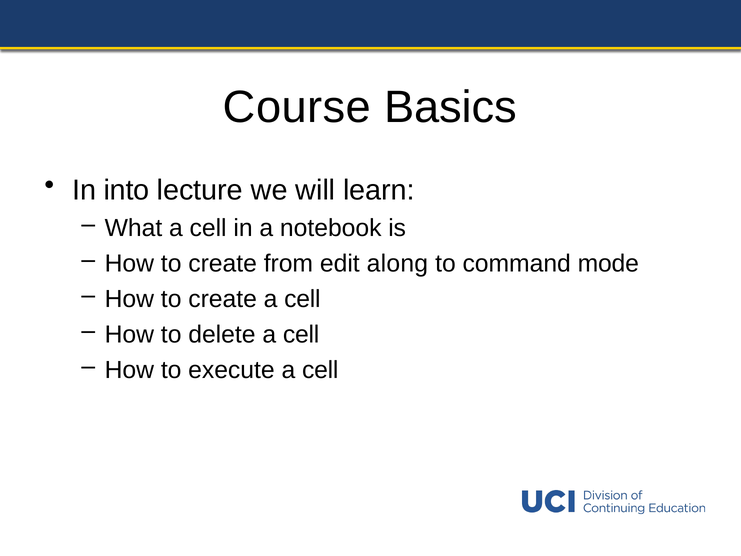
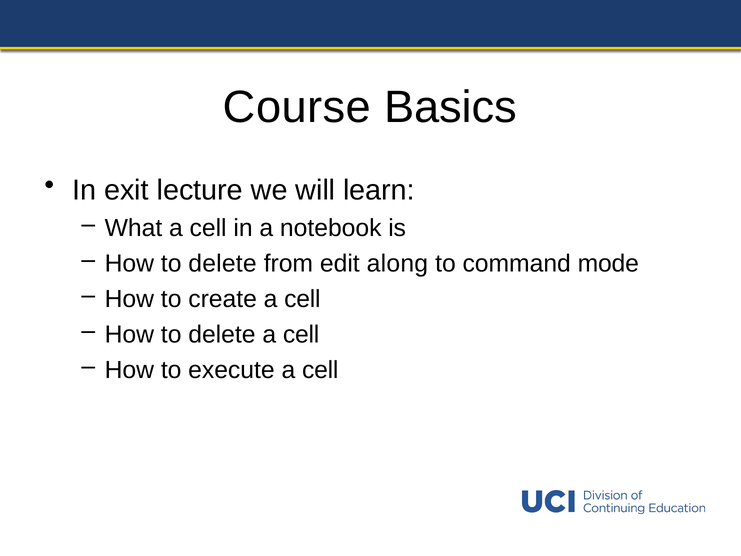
into: into -> exit (126, 190)
create: create -> delete (222, 263)
